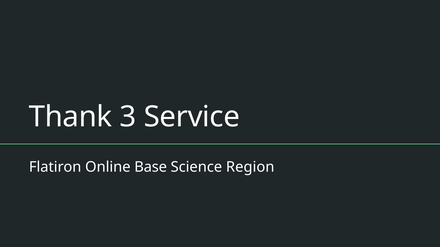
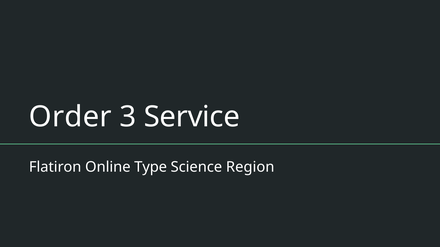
Thank: Thank -> Order (70, 117)
Base: Base -> Type (151, 167)
